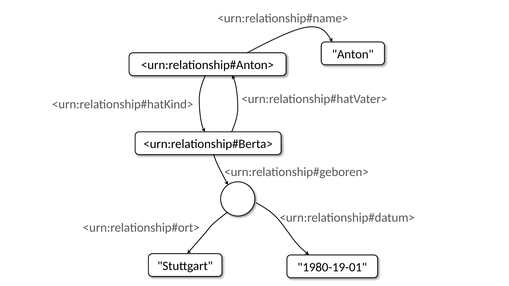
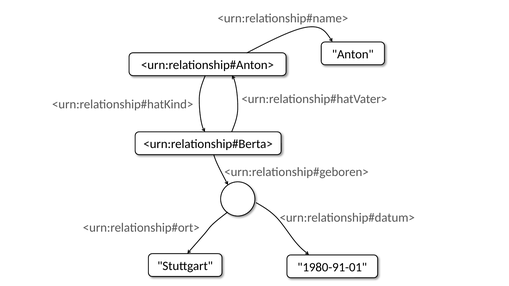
1980-19-01: 1980-19-01 -> 1980-91-01 (332, 268)
